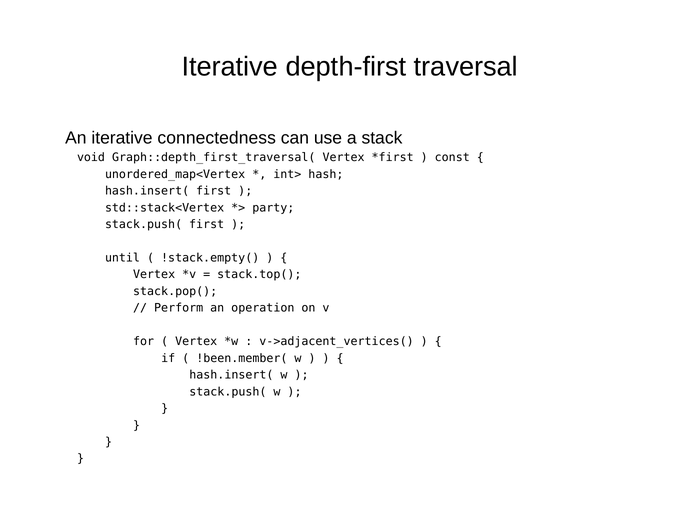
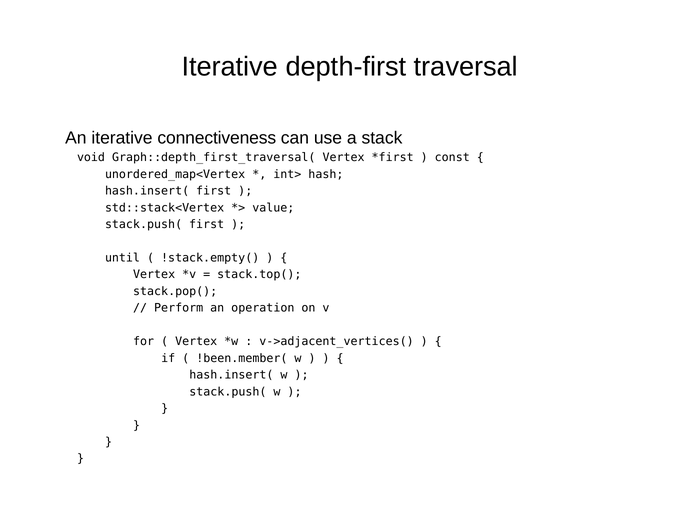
connectedness: connectedness -> connectiveness (217, 138)
party: party -> value (273, 208)
